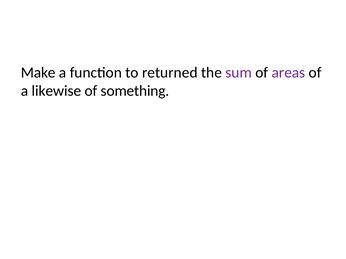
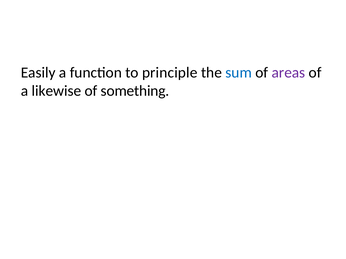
Make: Make -> Easily (38, 73)
returned: returned -> principle (170, 73)
sum colour: purple -> blue (239, 73)
